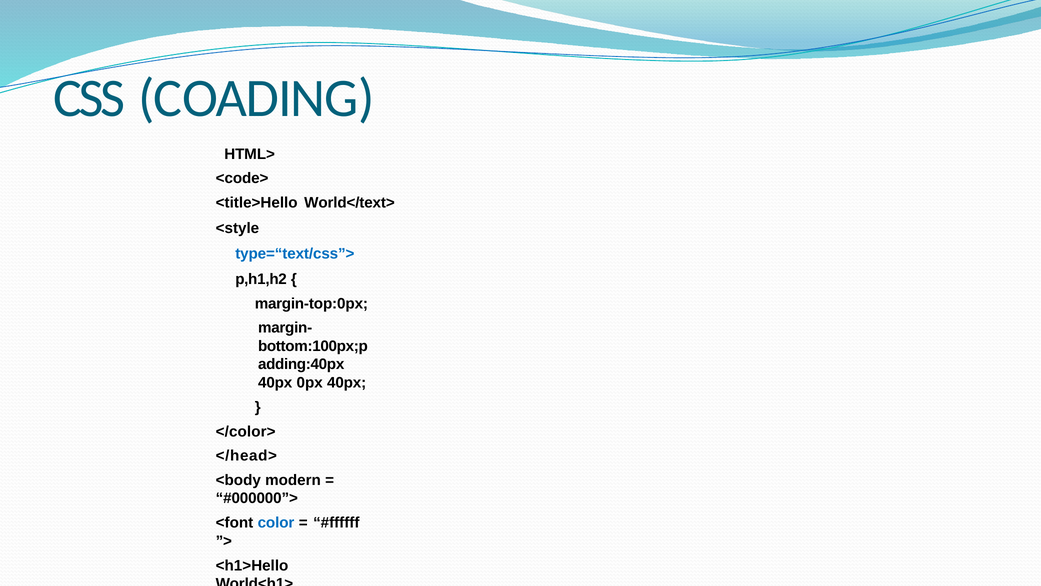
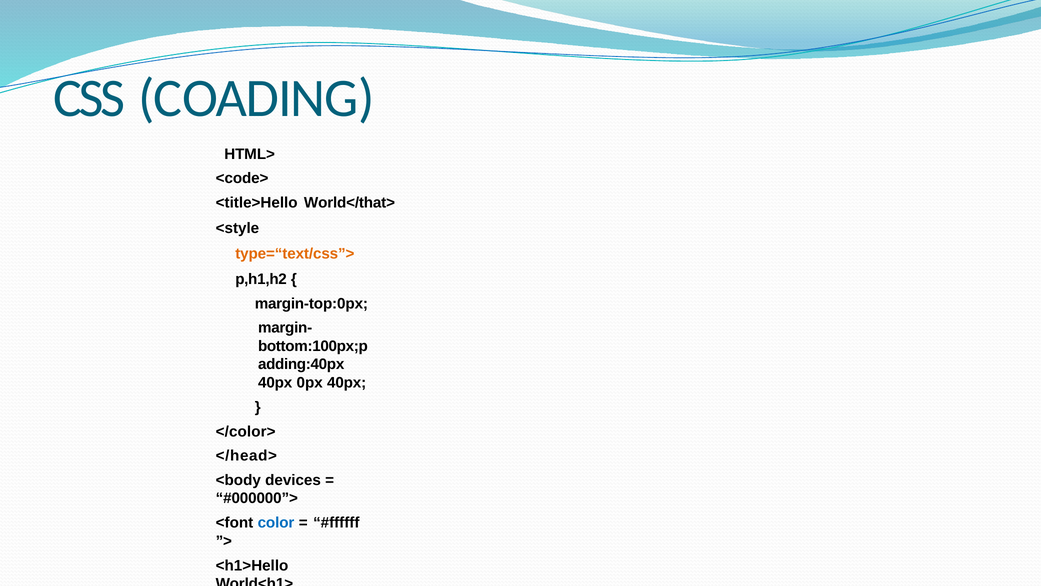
World</text>: World</text> -> World</that> (349, 203)
type=“text/css”> colour: blue -> orange (295, 254)
modern: modern -> devices (293, 480)
